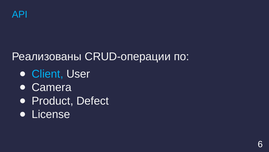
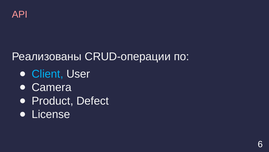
API colour: light blue -> pink (20, 14)
